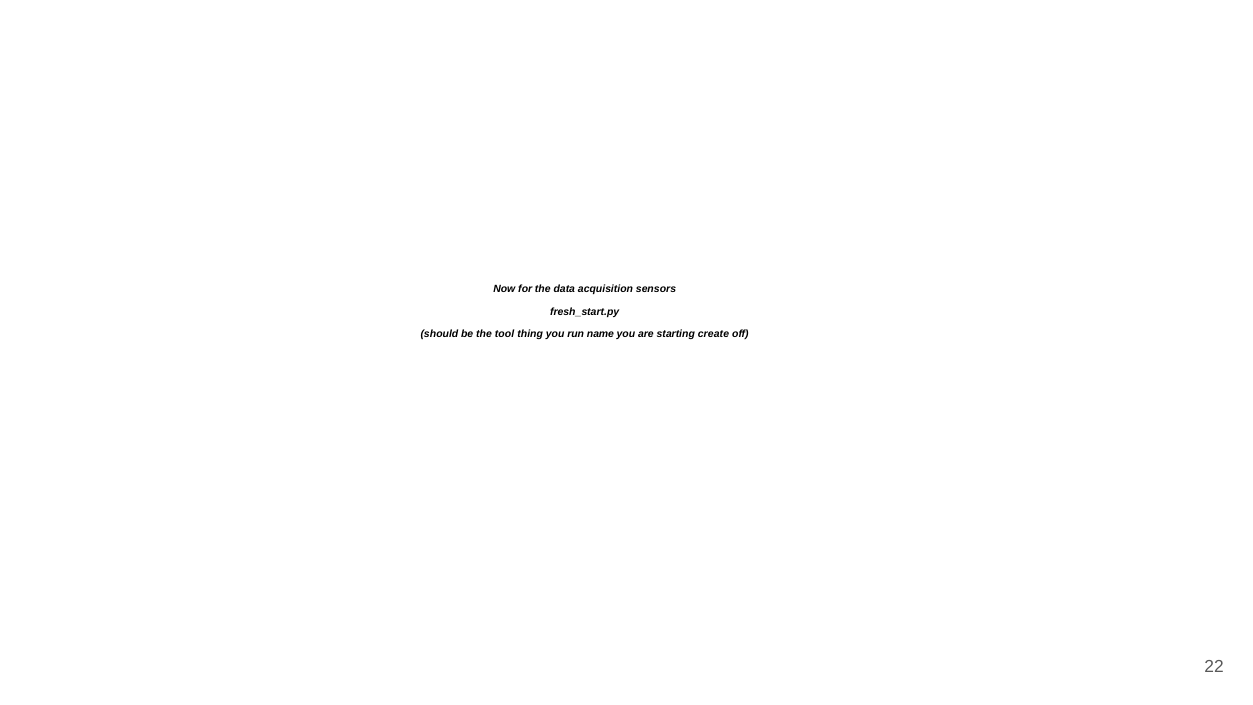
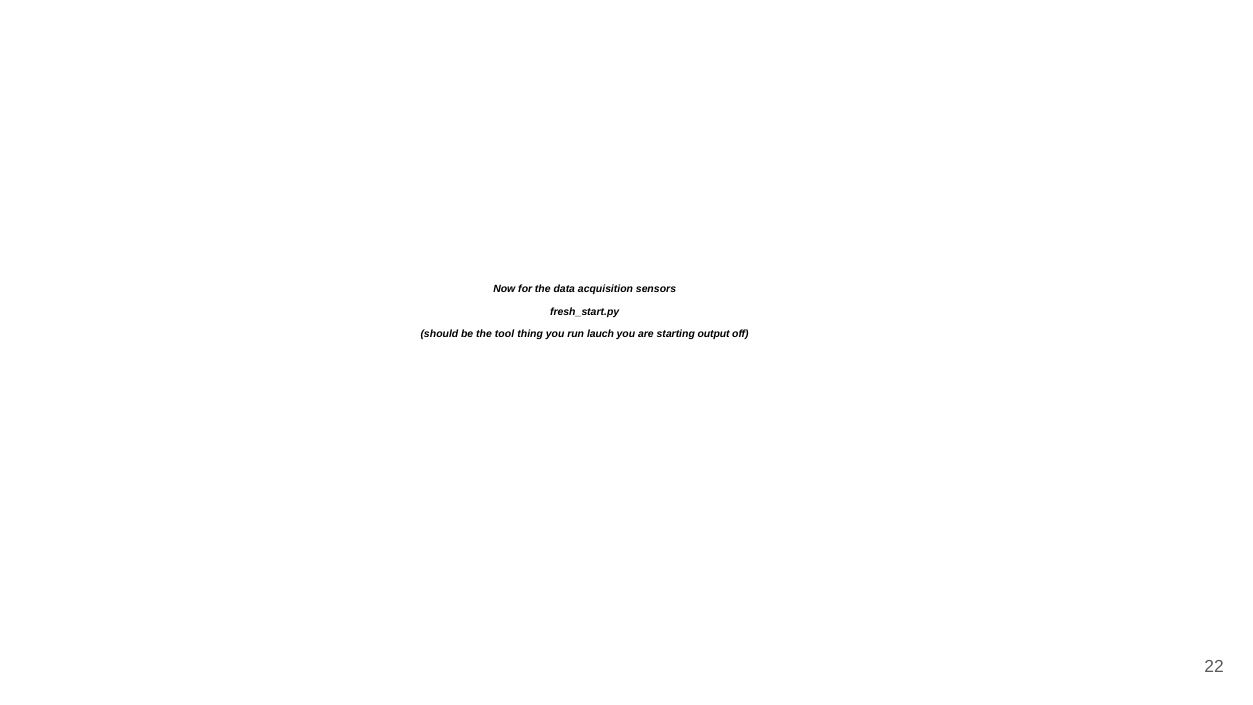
name: name -> lauch (600, 334)
create: create -> output (714, 334)
